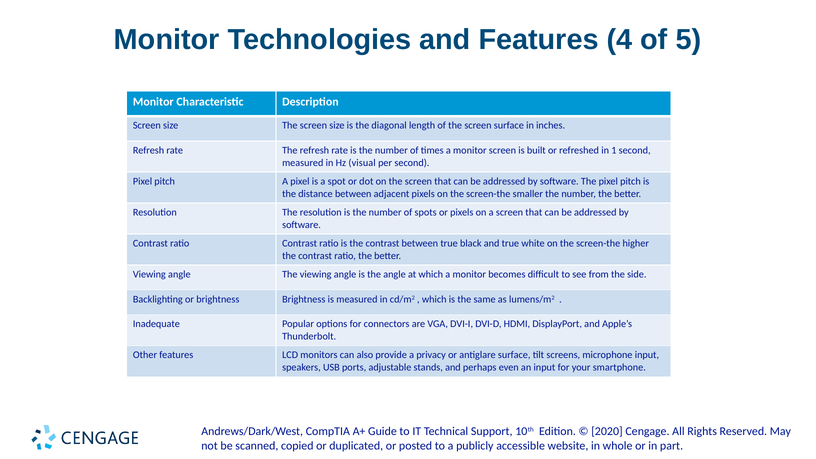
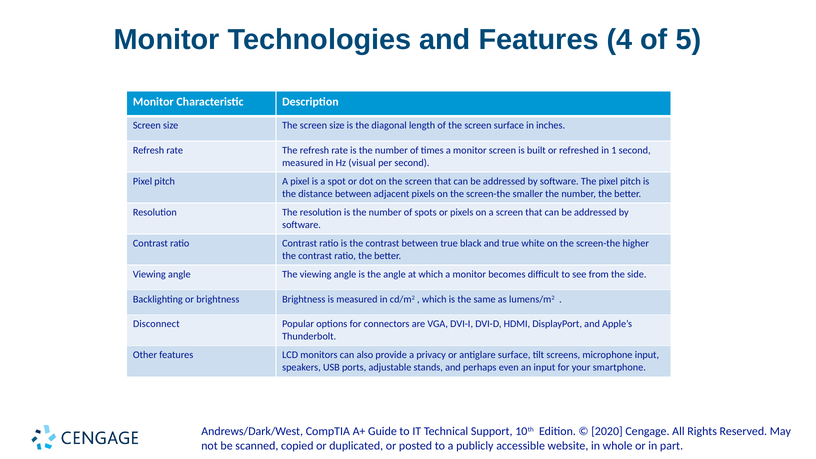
Inadequate: Inadequate -> Disconnect (156, 324)
